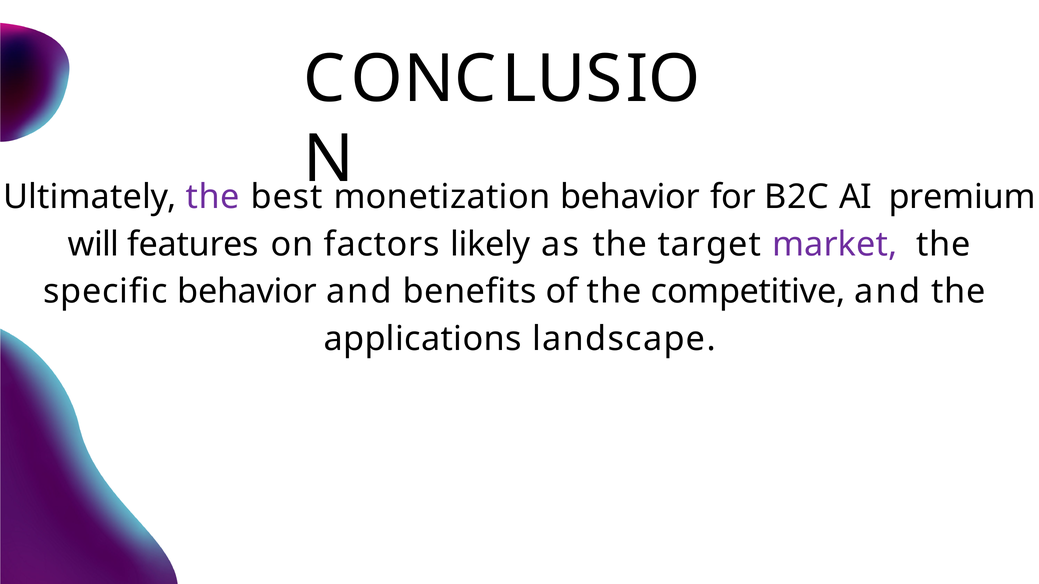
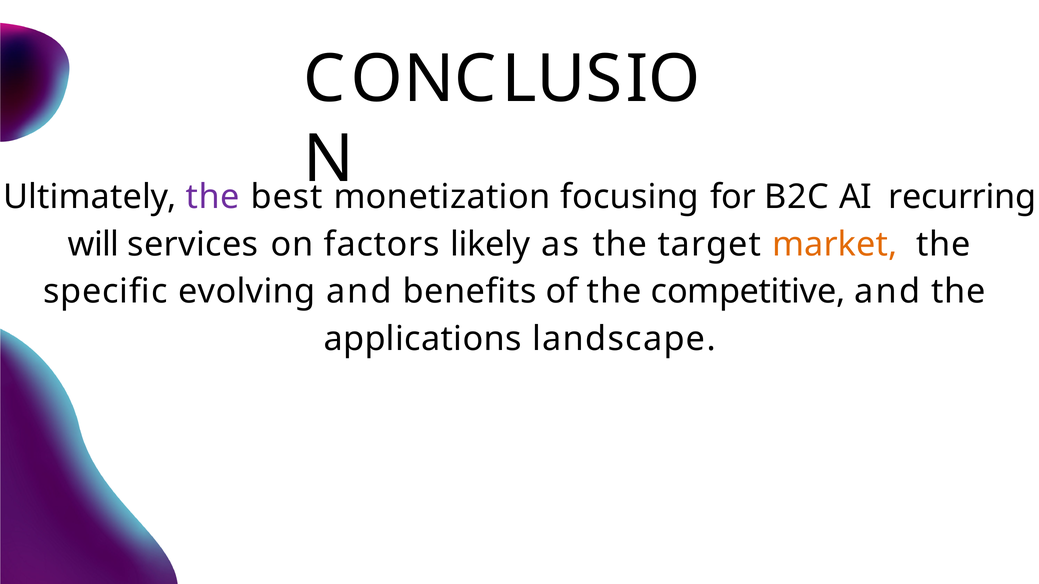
monetization behavior: behavior -> focusing (630, 197)
premium: premium -> recurring (962, 197)
features: features -> services (193, 245)
market colour: purple -> orange (835, 245)
specific behavior: behavior -> evolving (247, 292)
